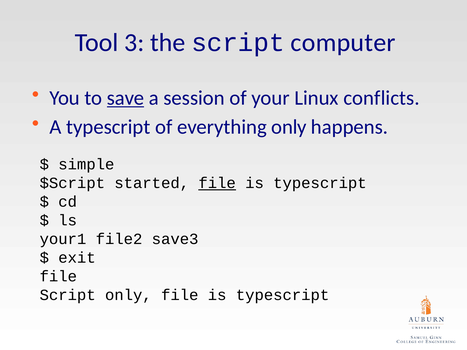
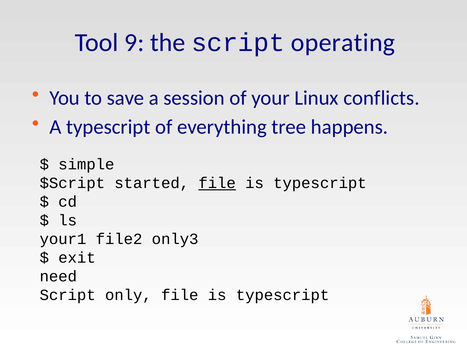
3: 3 -> 9 (134, 43)
computer: computer -> operating (343, 43)
save underline: present -> none (126, 98)
everything only: only -> tree (289, 127)
save3: save3 -> only3 (175, 239)
file: file -> need (58, 277)
